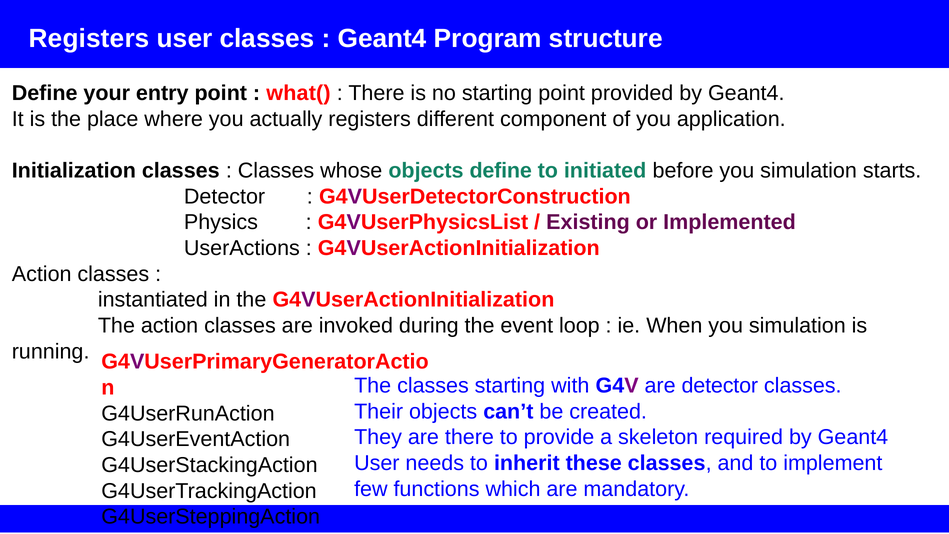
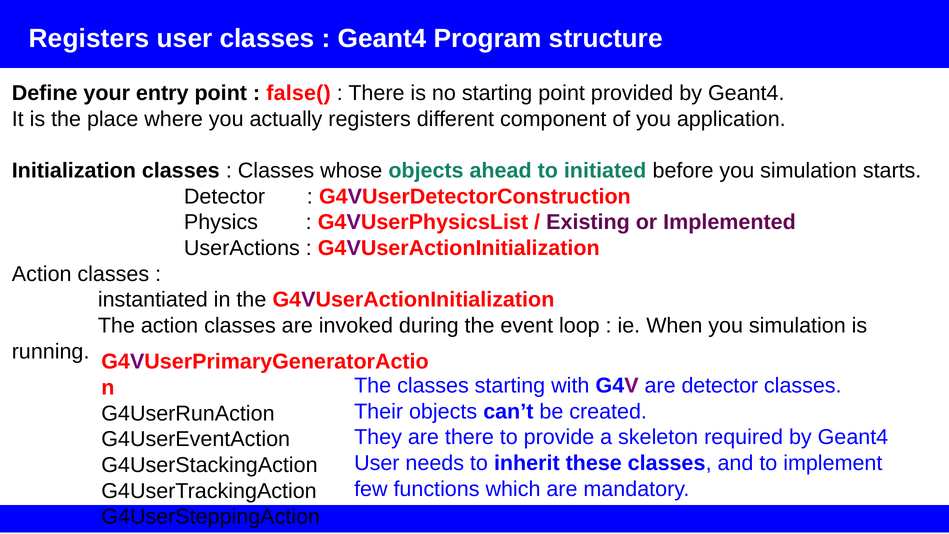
what(: what( -> false( (299, 93)
objects define: define -> ahead (501, 171)
